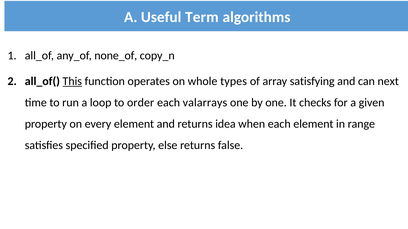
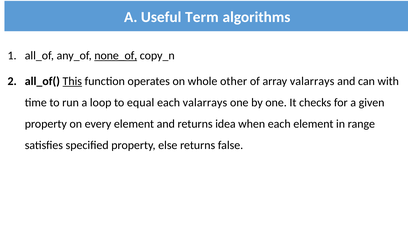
none_of underline: none -> present (116, 56)
types: types -> other (234, 81)
array satisfying: satisfying -> valarrays (312, 81)
next: next -> with (388, 81)
order: order -> equal (141, 103)
